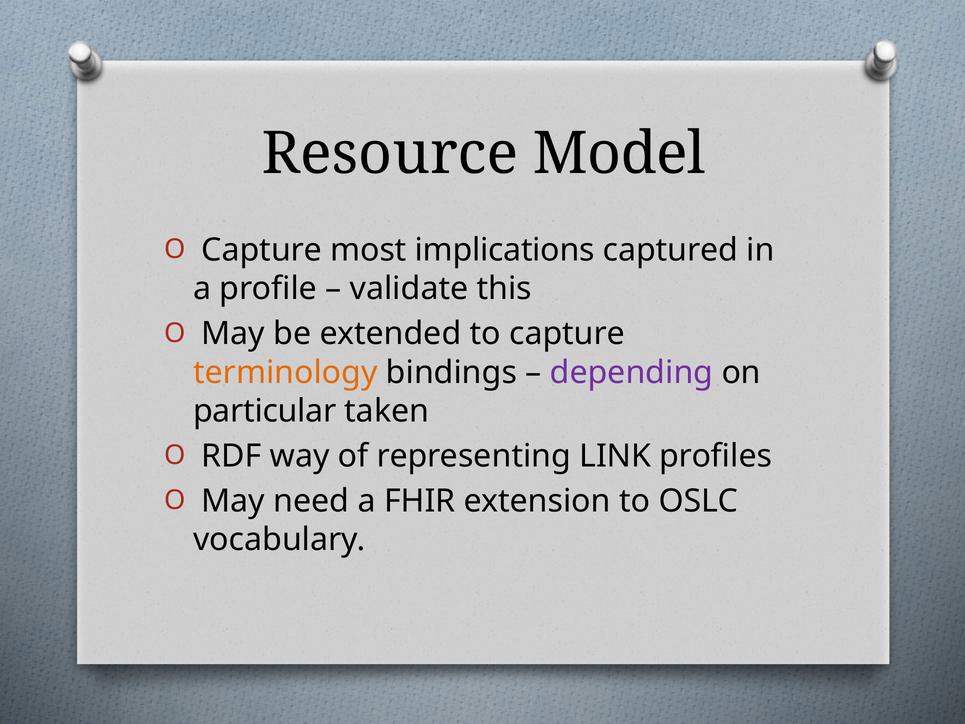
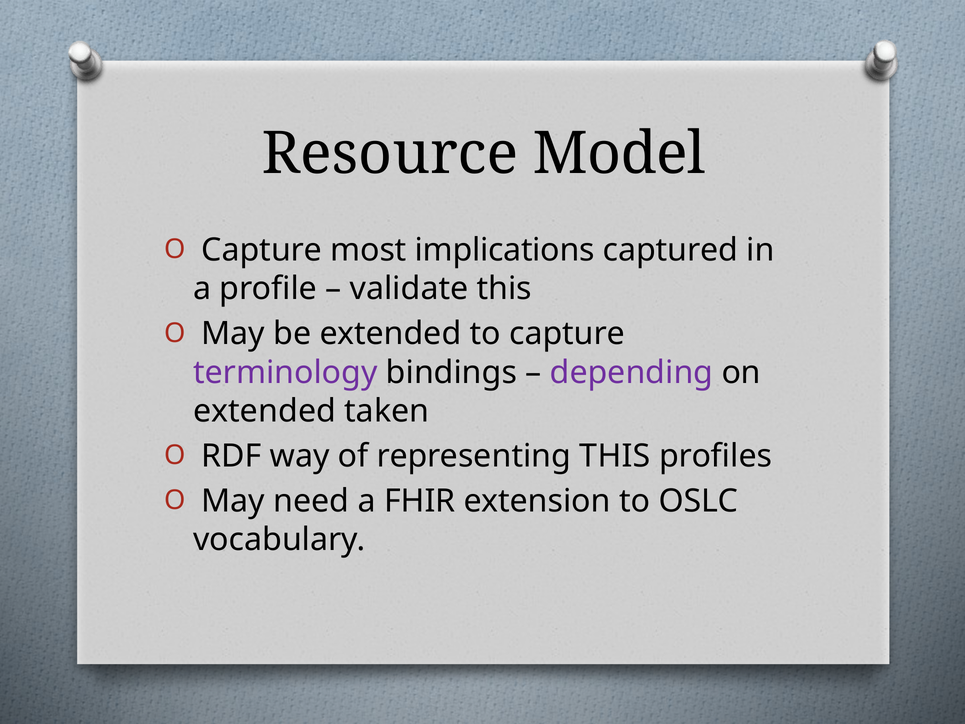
terminology colour: orange -> purple (285, 372)
particular: particular -> extended (265, 411)
representing LINK: LINK -> THIS (615, 456)
